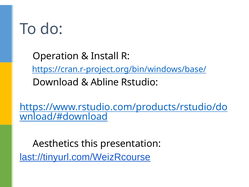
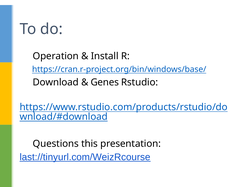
Abline: Abline -> Genes (105, 82)
Aesthetics: Aesthetics -> Questions (56, 143)
